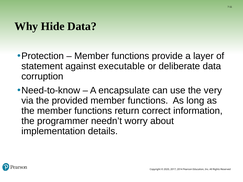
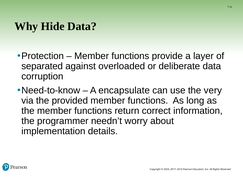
statement: statement -> separated (42, 66)
executable: executable -> overloaded (122, 66)
